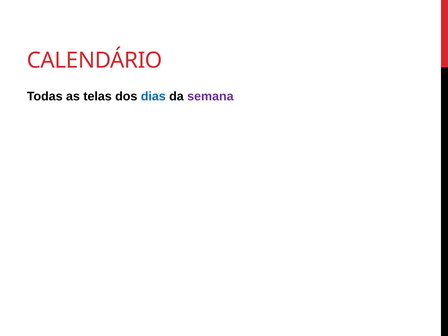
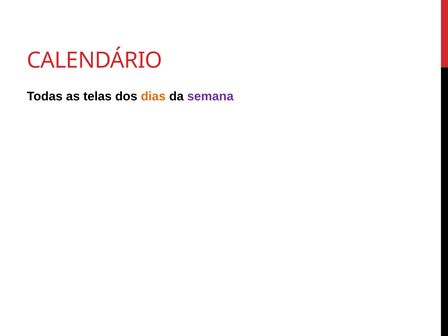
dias colour: blue -> orange (153, 96)
